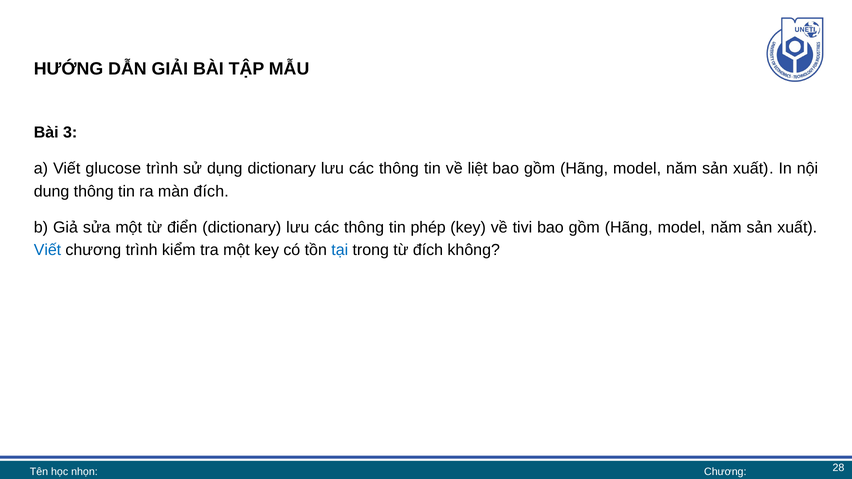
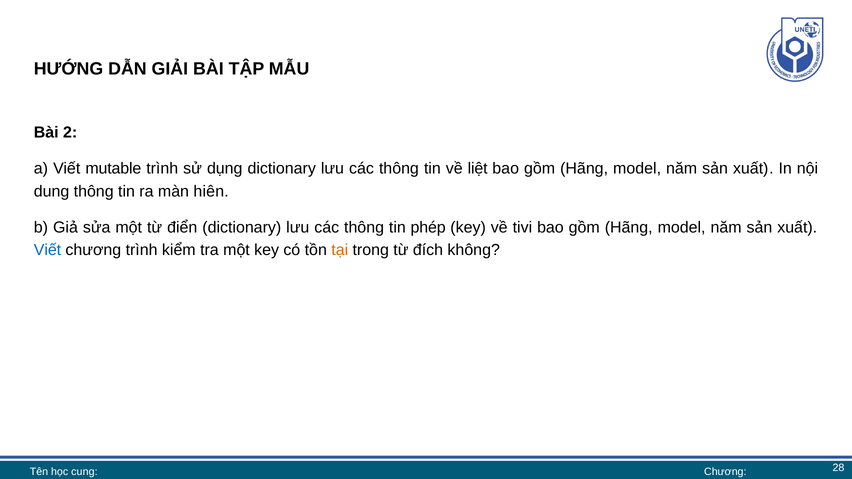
3: 3 -> 2 (70, 133)
glucose: glucose -> mutable (113, 168)
màn đích: đích -> hiên (211, 191)
tại colour: blue -> orange (340, 250)
nhọn: nhọn -> cung (84, 472)
